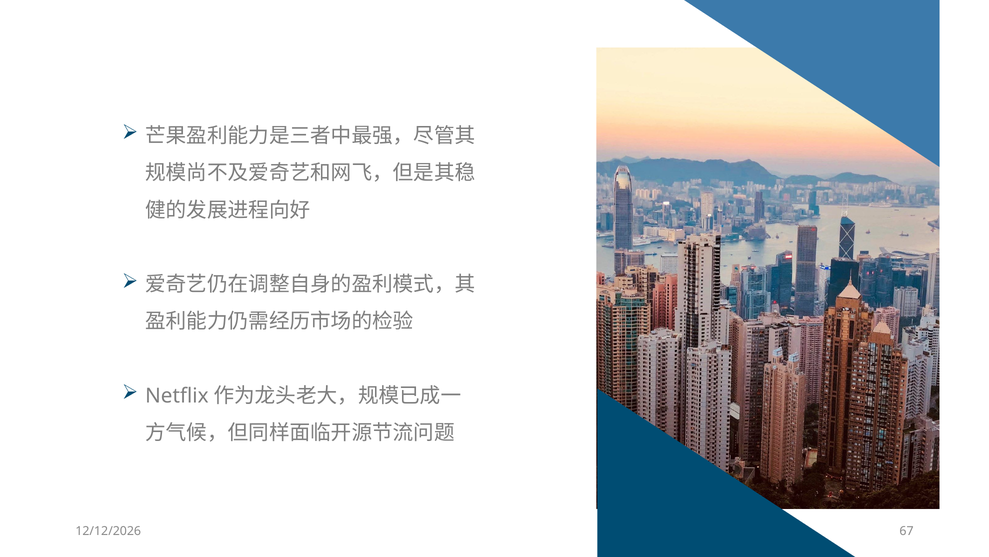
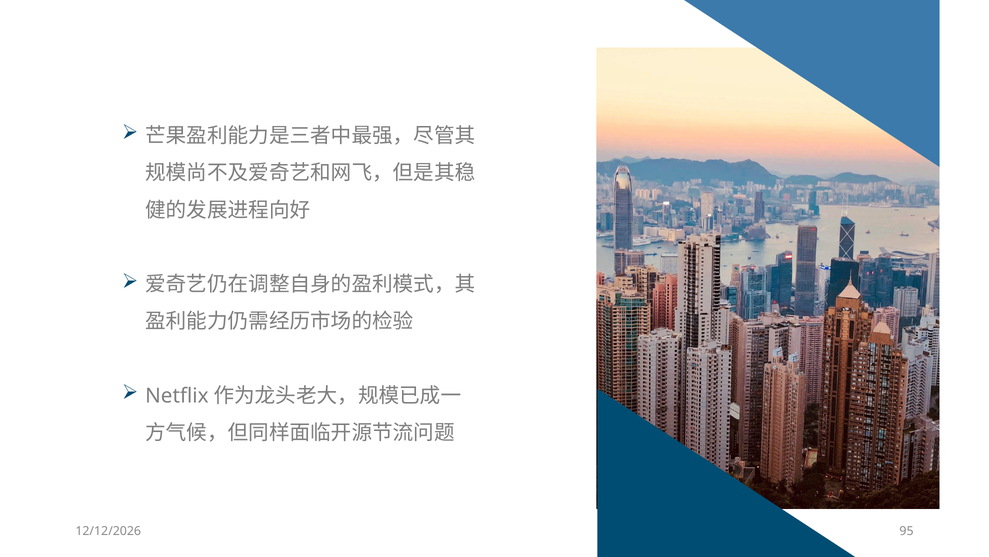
67: 67 -> 95 (907, 530)
